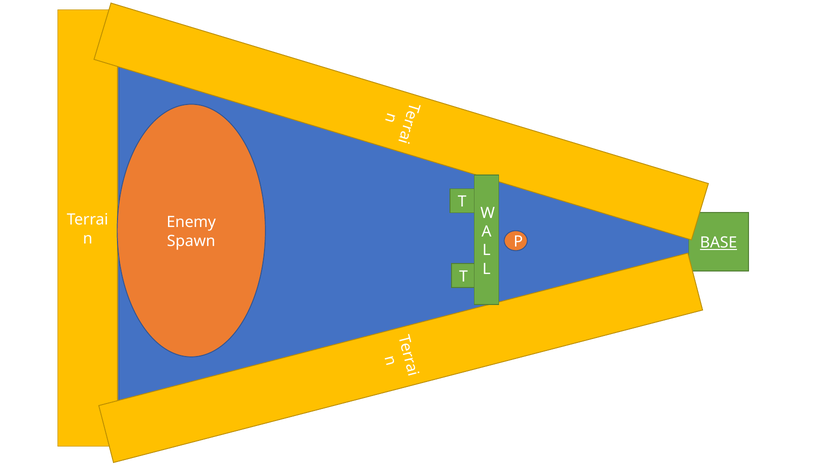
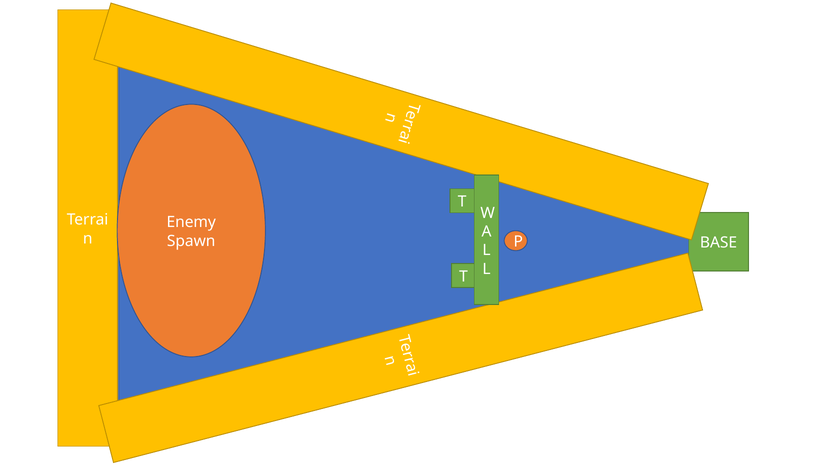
BASE underline: present -> none (718, 243)
